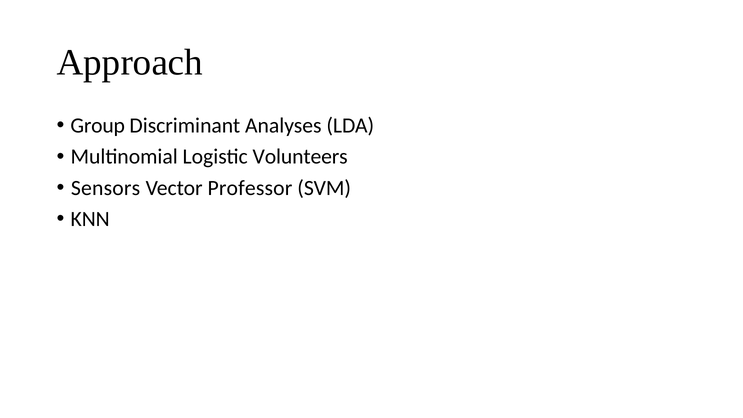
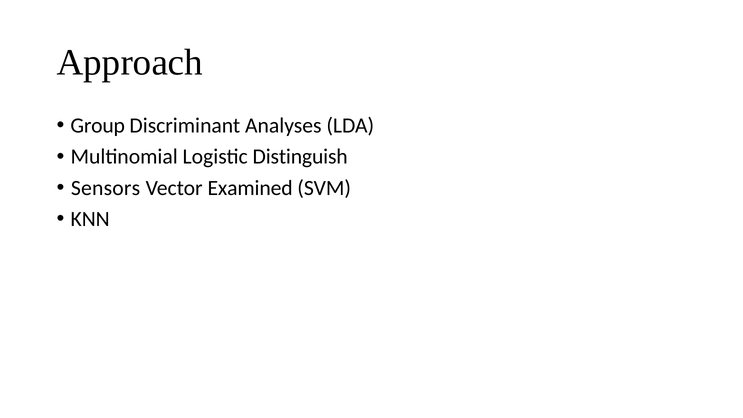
Volunteers: Volunteers -> Distinguish (300, 157)
Professor: Professor -> Examined (250, 188)
